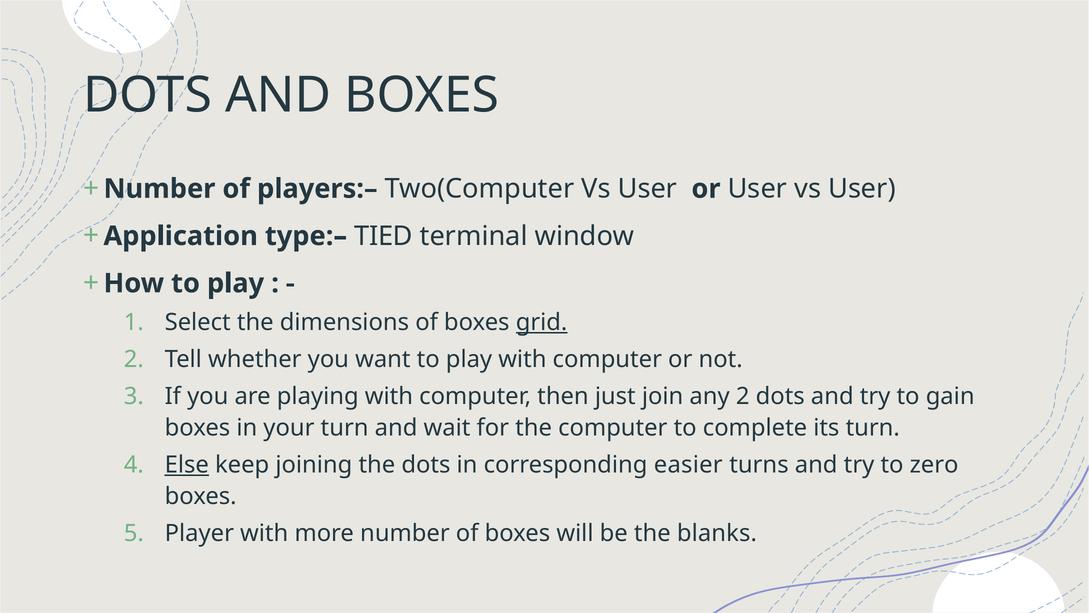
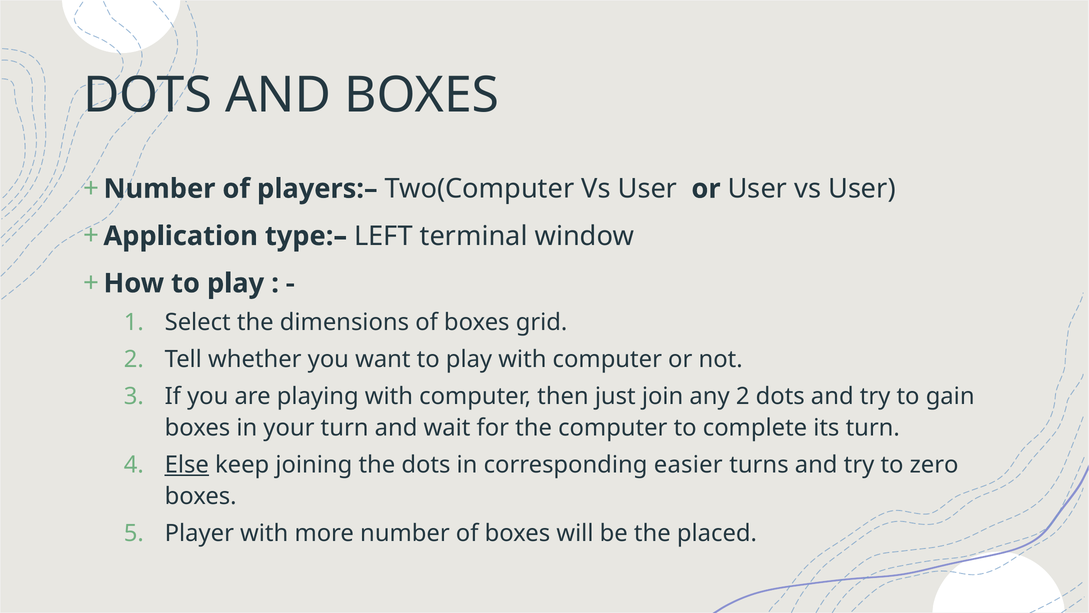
TIED: TIED -> LEFT (383, 236)
grid underline: present -> none (542, 322)
blanks: blanks -> placed (717, 533)
